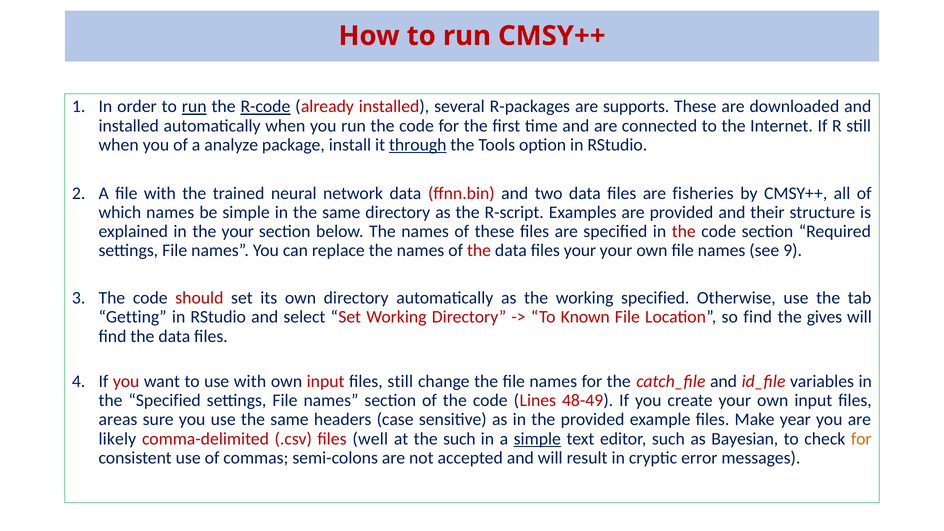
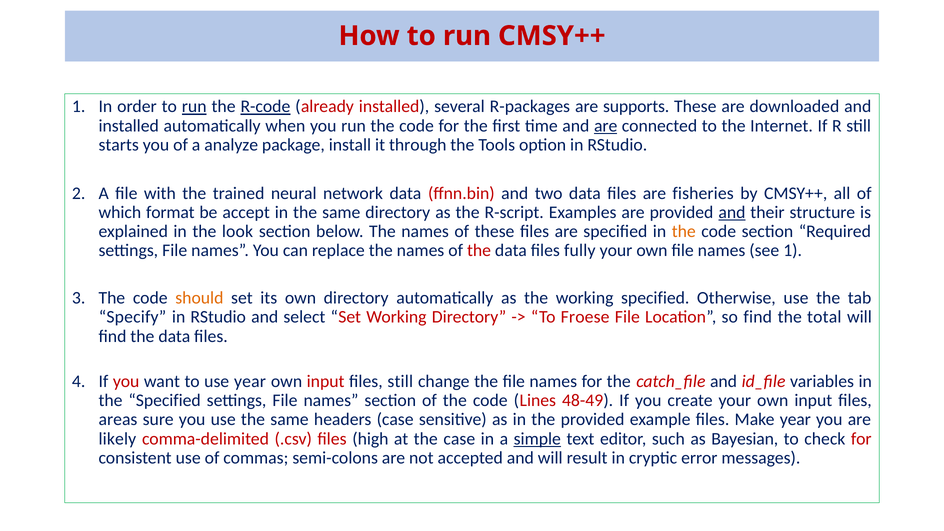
are underline: none -> present (606, 126)
when: when -> starts (119, 145)
through underline: present -> none (418, 145)
which names: names -> format (170, 212)
be simple: simple -> accept (246, 212)
and underline: none -> present (732, 212)
the your: your -> look (238, 231)
the colour: red -> orange (684, 231)
files your: your -> fully (580, 251)
see 9: 9 -> 1 (793, 251)
should colour: red -> orange (199, 298)
Getting: Getting -> Specify (132, 317)
Known: Known -> Froese (585, 317)
gives: gives -> total (824, 317)
use with: with -> year (250, 381)
well: well -> high (370, 439)
the such: such -> case (459, 439)
for colour: orange -> red (861, 439)
